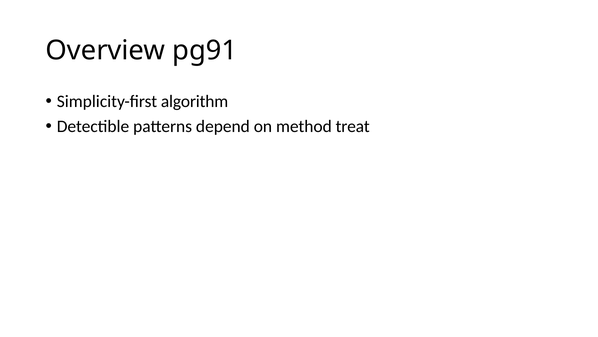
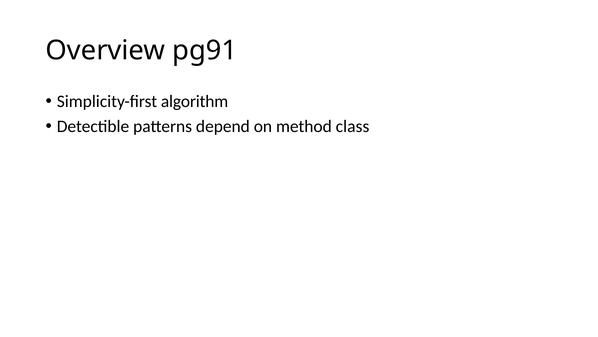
treat: treat -> class (353, 126)
